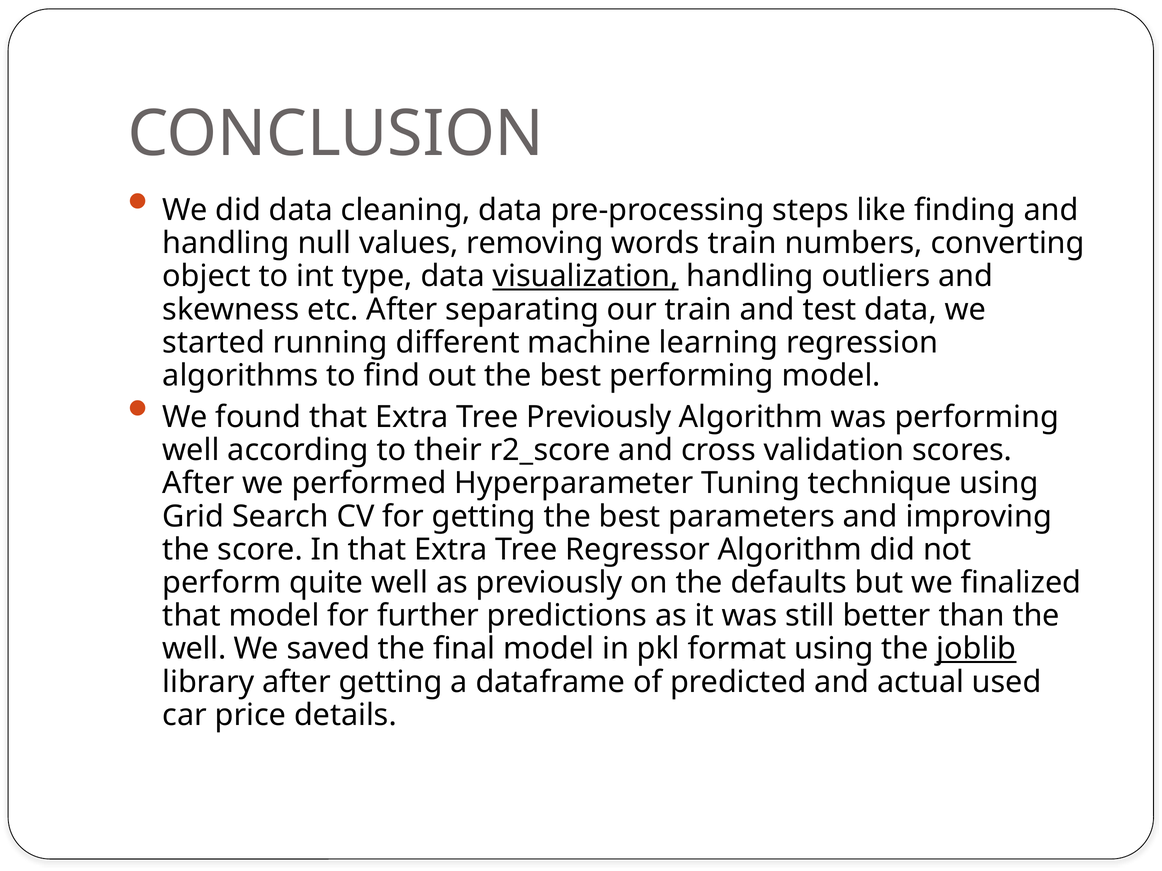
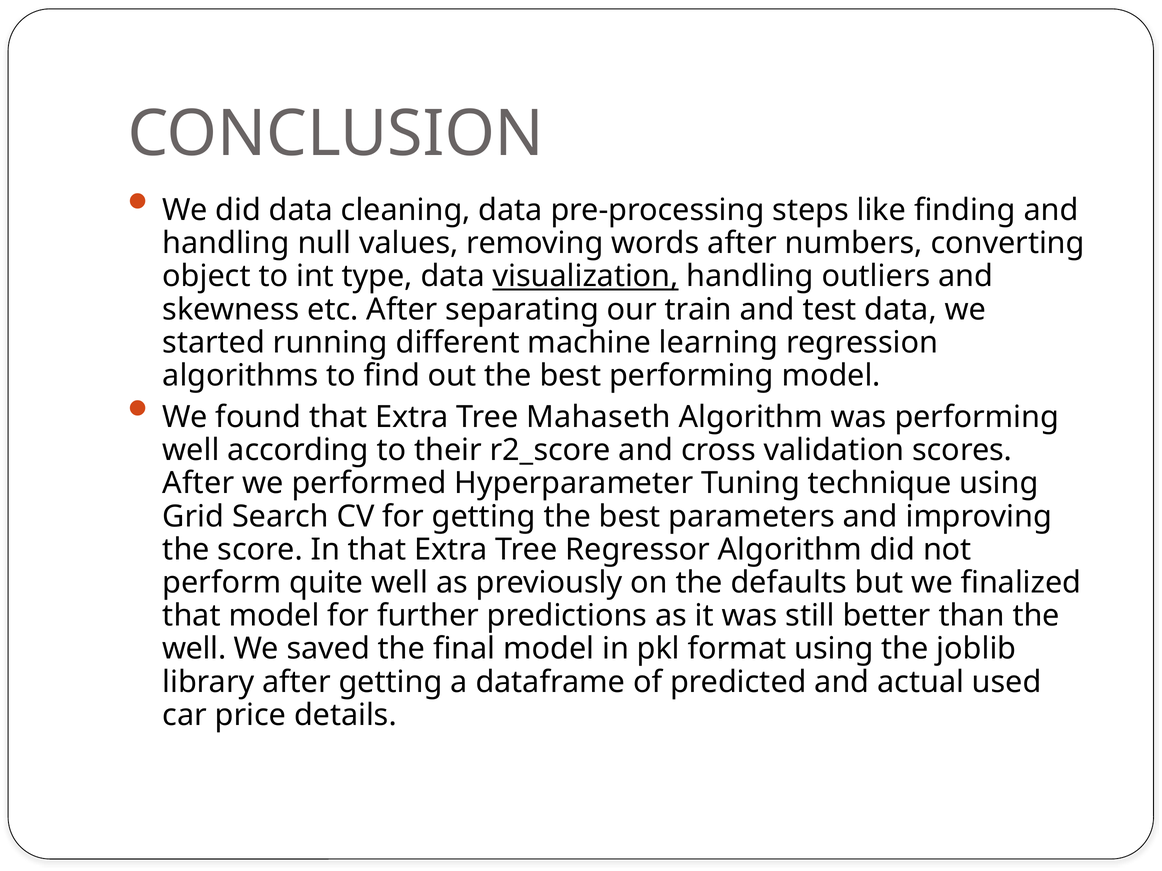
words train: train -> after (742, 243)
Tree Previously: Previously -> Mahaseth (599, 417)
joblib underline: present -> none (976, 649)
